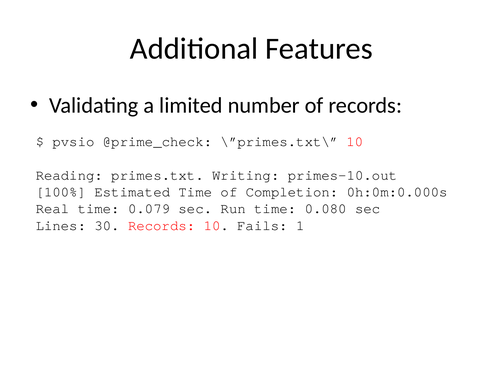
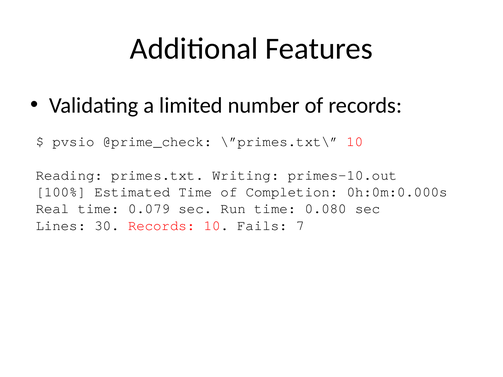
1: 1 -> 7 (300, 226)
